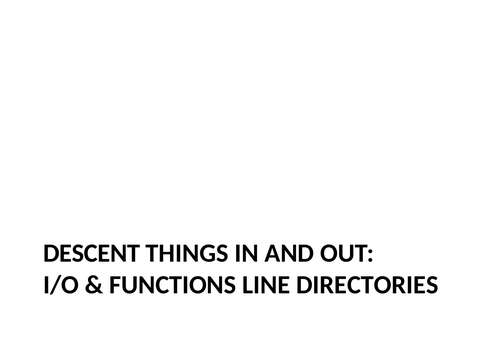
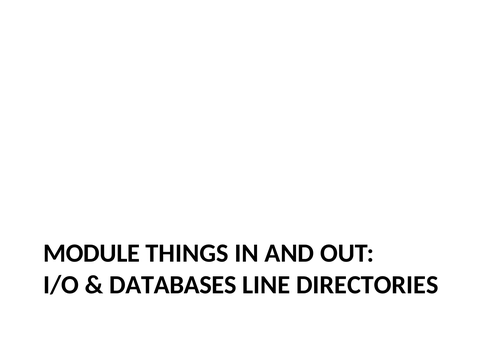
DESCENT: DESCENT -> MODULE (92, 253)
FUNCTIONS: FUNCTIONS -> DATABASES (173, 285)
